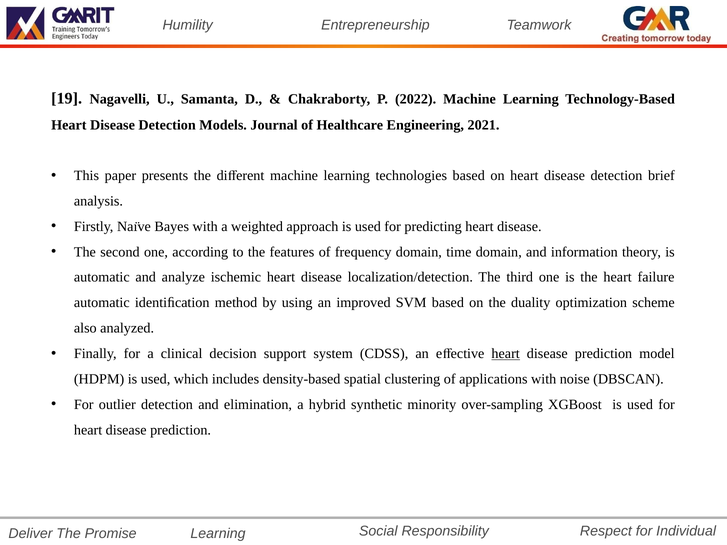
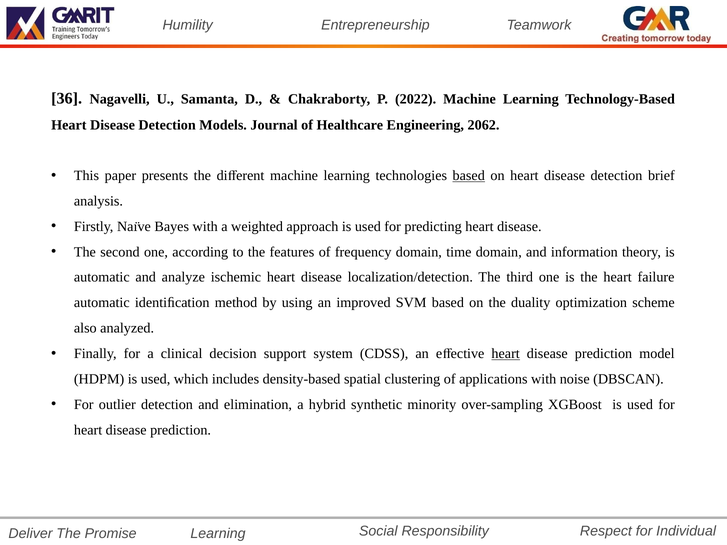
19: 19 -> 36 (67, 98)
2021: 2021 -> 2062 (484, 125)
based underline: none -> present (469, 176)
